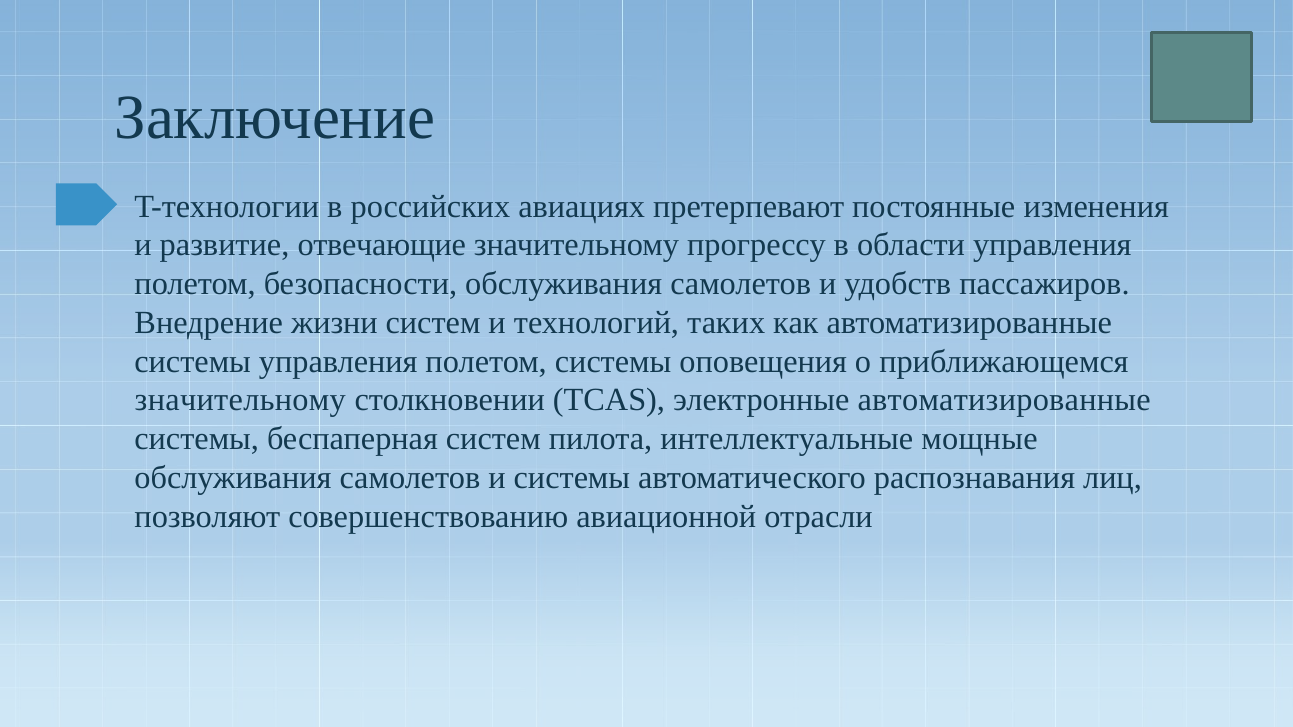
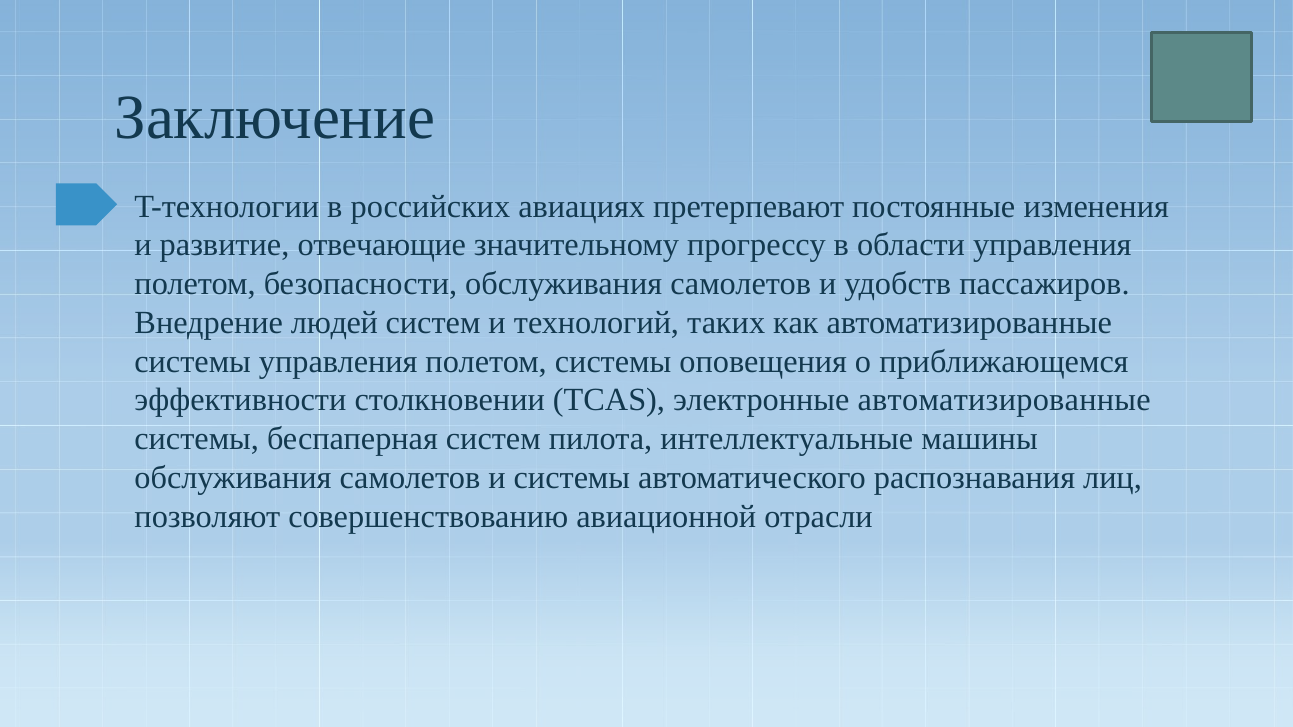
жизни: жизни -> людей (335, 323)
значительному: значительному -> эффективности (240, 400)
мощные: мощные -> машины (980, 439)
